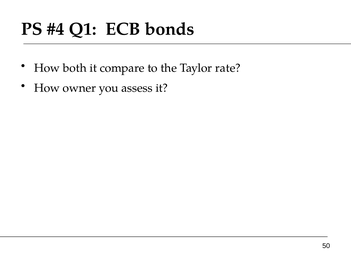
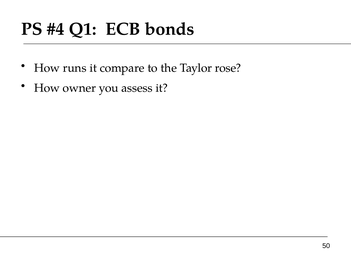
both: both -> runs (75, 68)
rate: rate -> rose (228, 68)
